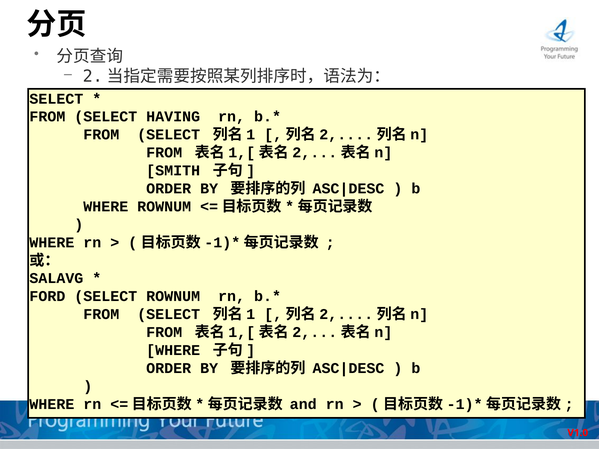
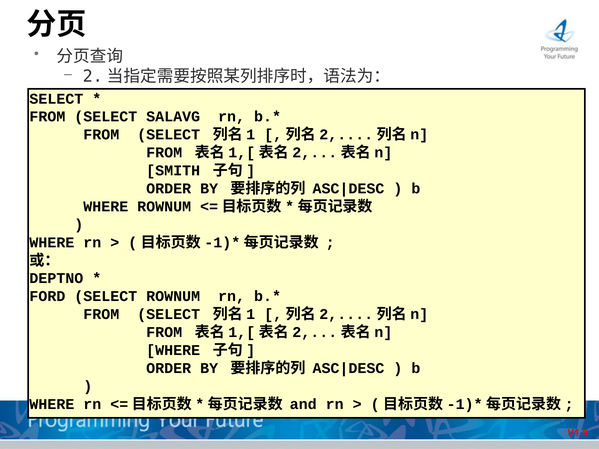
HAVING: HAVING -> SALAVG (173, 117)
SALAVG: SALAVG -> DEPTNO (56, 279)
